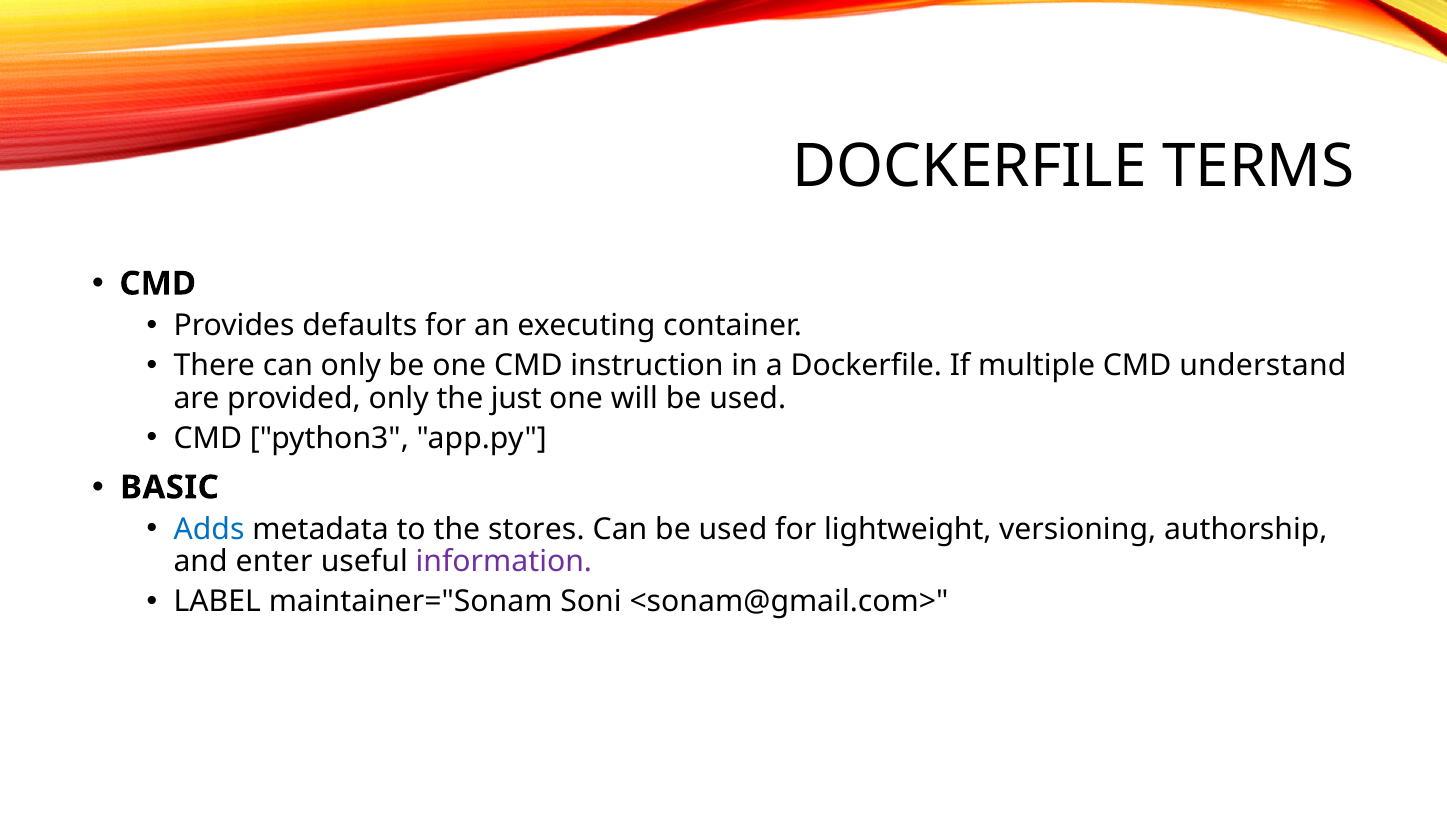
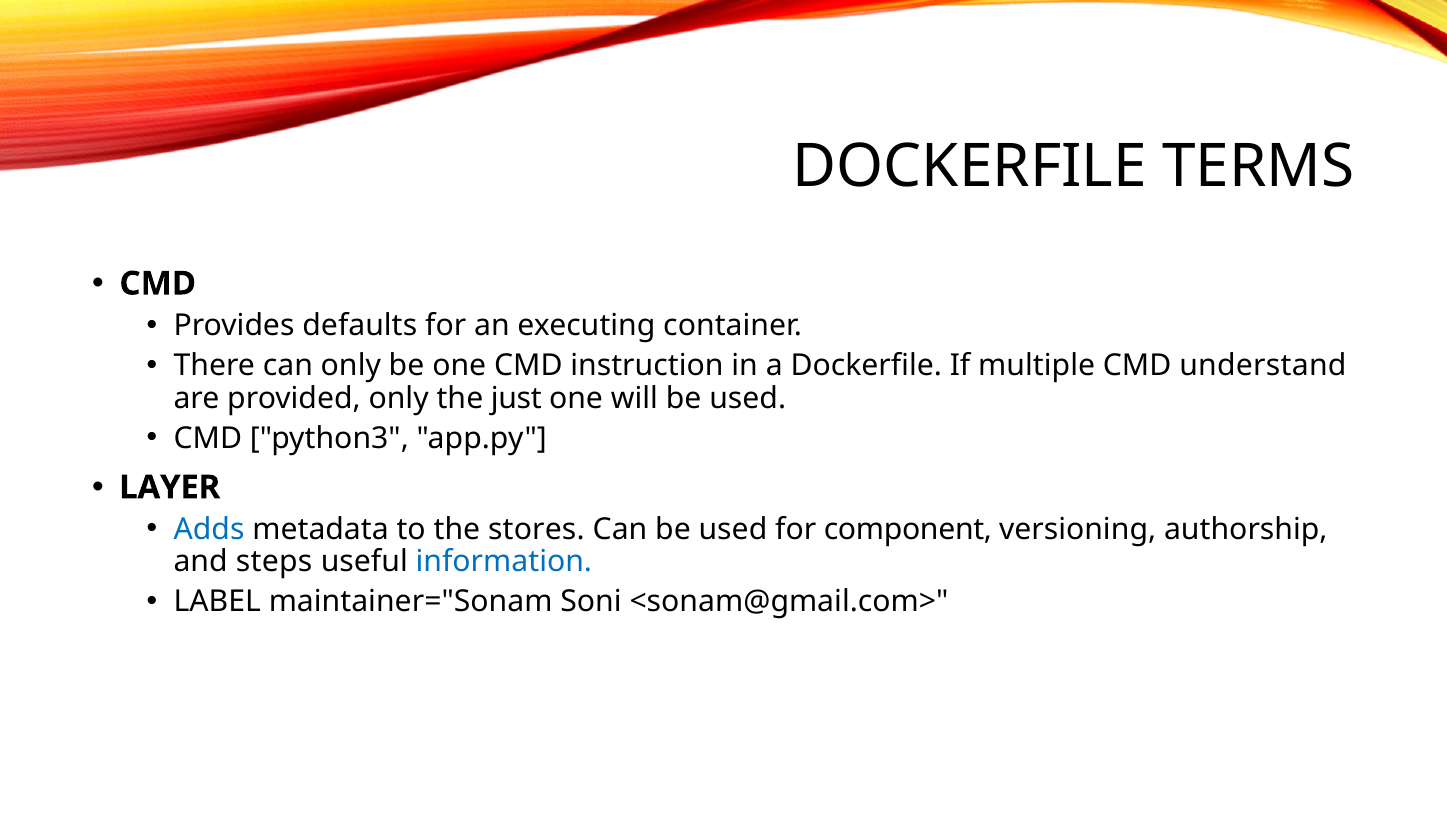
BASIC: BASIC -> LAYER (170, 487)
lightweight: lightweight -> component (908, 529)
enter: enter -> steps (274, 562)
information colour: purple -> blue (504, 562)
